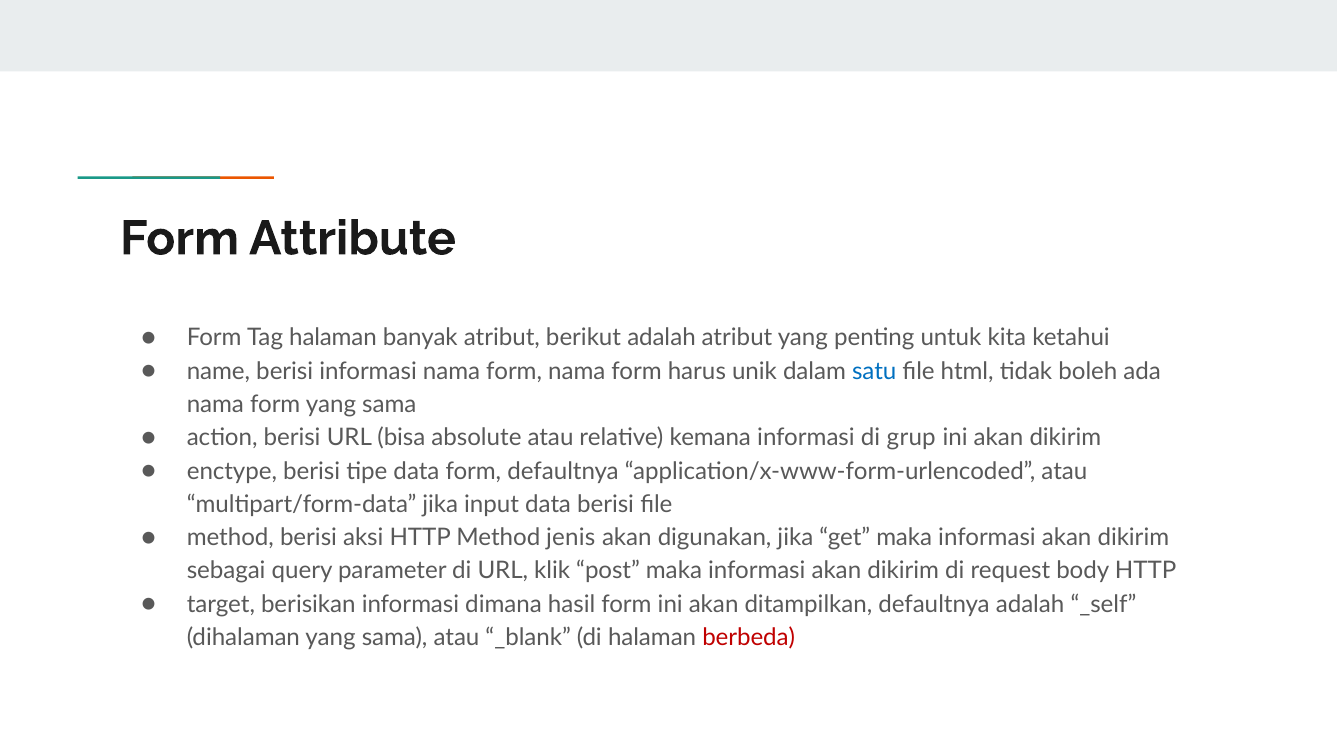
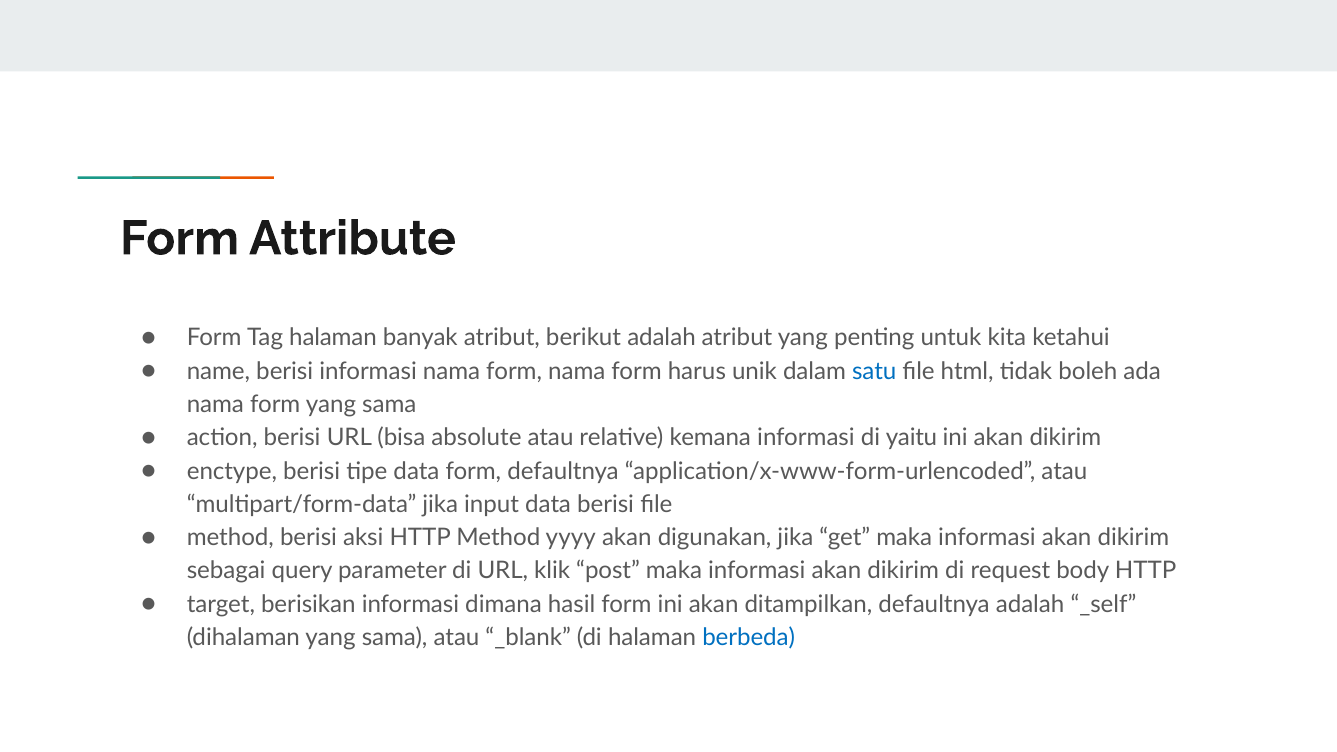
grup: grup -> yaitu (911, 438)
jenis: jenis -> yyyy (571, 538)
berbeda colour: red -> blue (749, 638)
